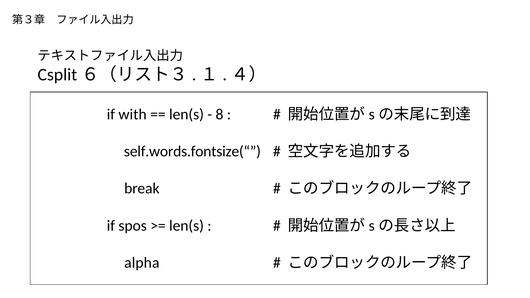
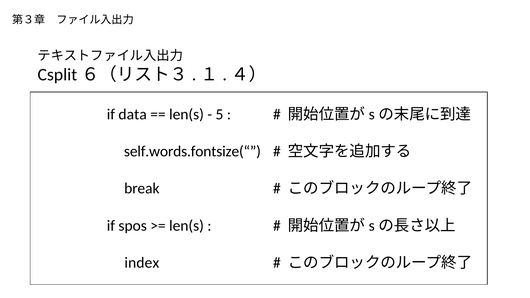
with: with -> data (133, 114)
8: 8 -> 5 (219, 114)
alpha: alpha -> index (142, 263)
